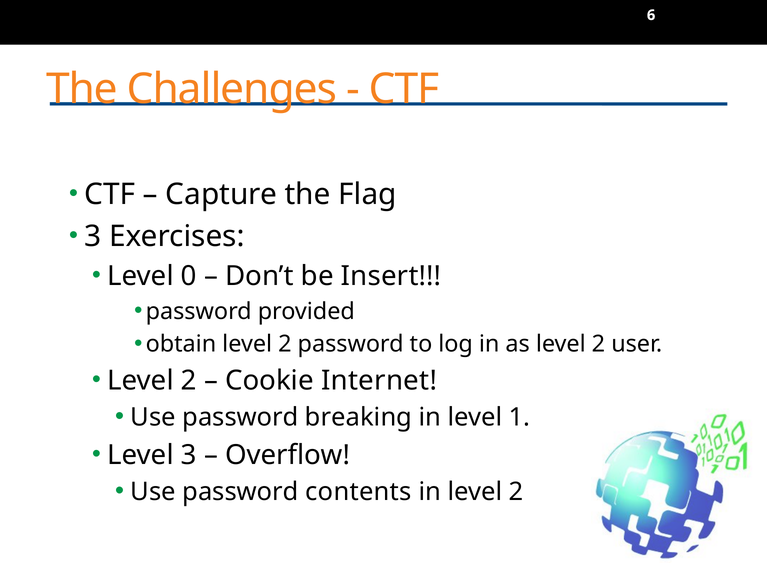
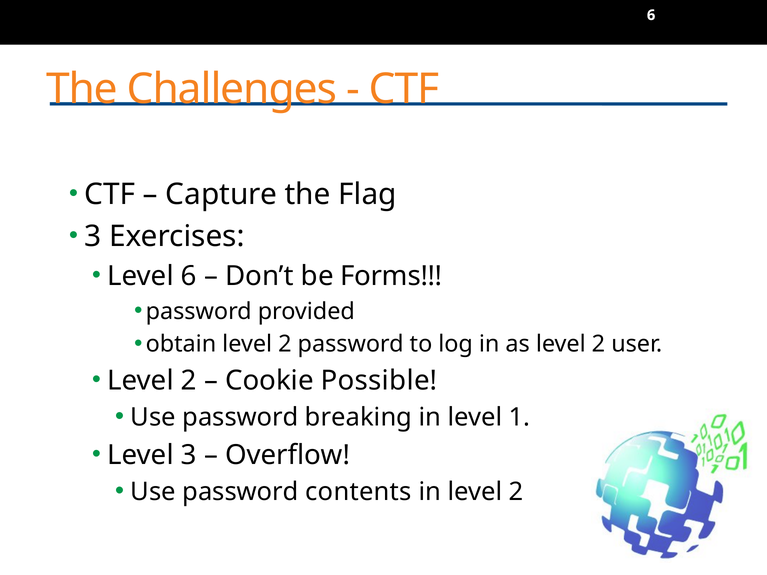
Level 0: 0 -> 6 (189, 276)
Insert: Insert -> Forms (391, 276)
Internet: Internet -> Possible (379, 381)
